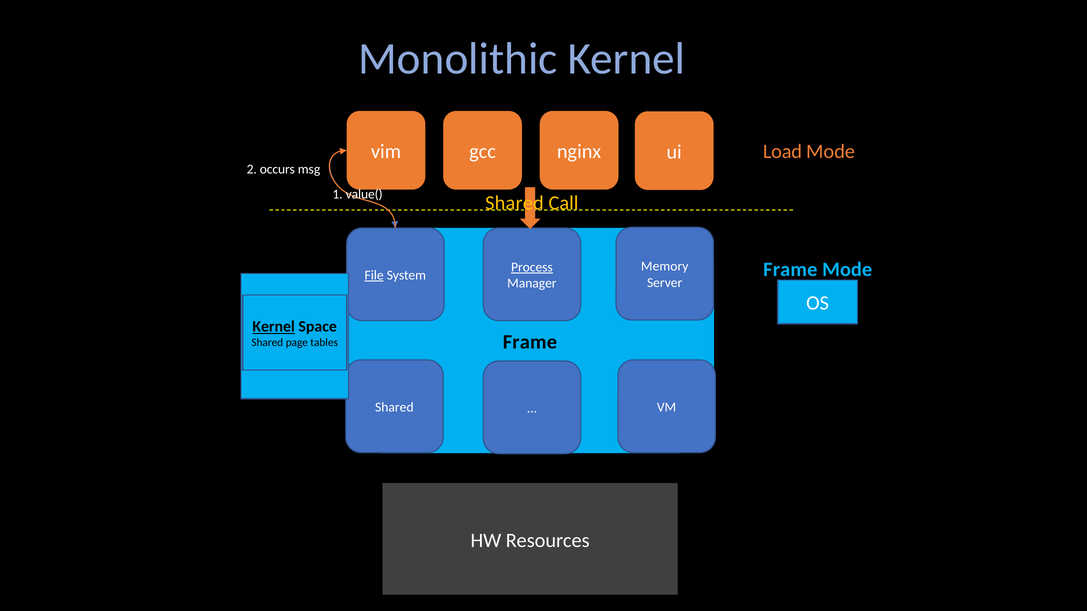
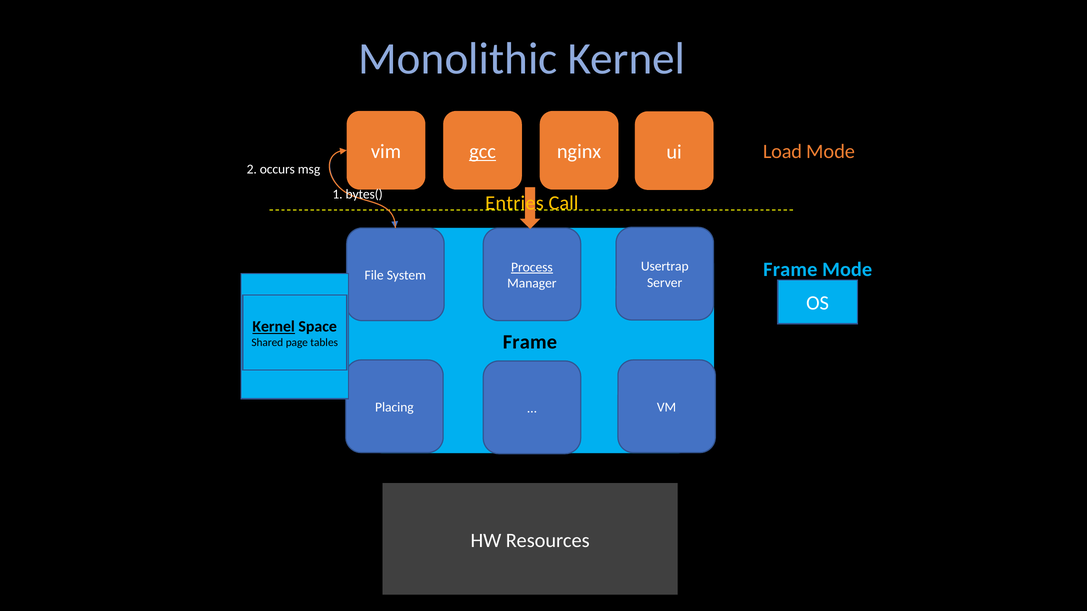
gcc underline: none -> present (483, 152)
value(: value( -> bytes( (364, 194)
Shared: Shared -> Entries (514, 203)
Memory: Memory -> Usertrap (665, 267)
File underline: present -> none (374, 275)
Shared: Shared -> Placing (394, 407)
